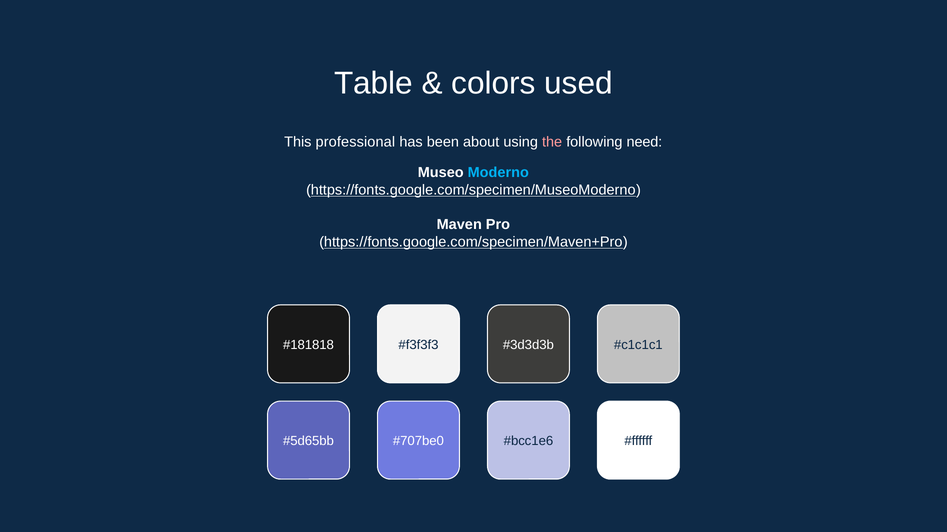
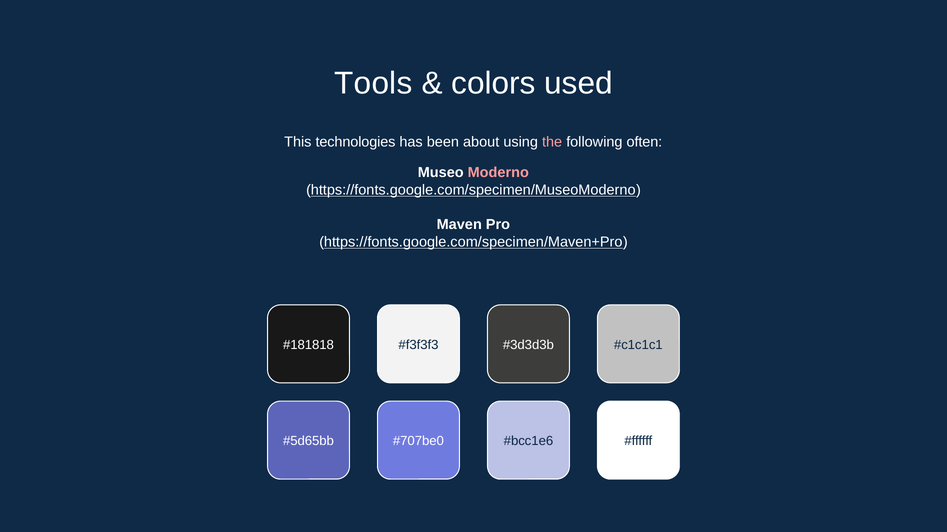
Table: Table -> Tools (373, 84)
professional: professional -> technologies (355, 142)
need: need -> often (644, 142)
Moderno colour: light blue -> pink (498, 173)
